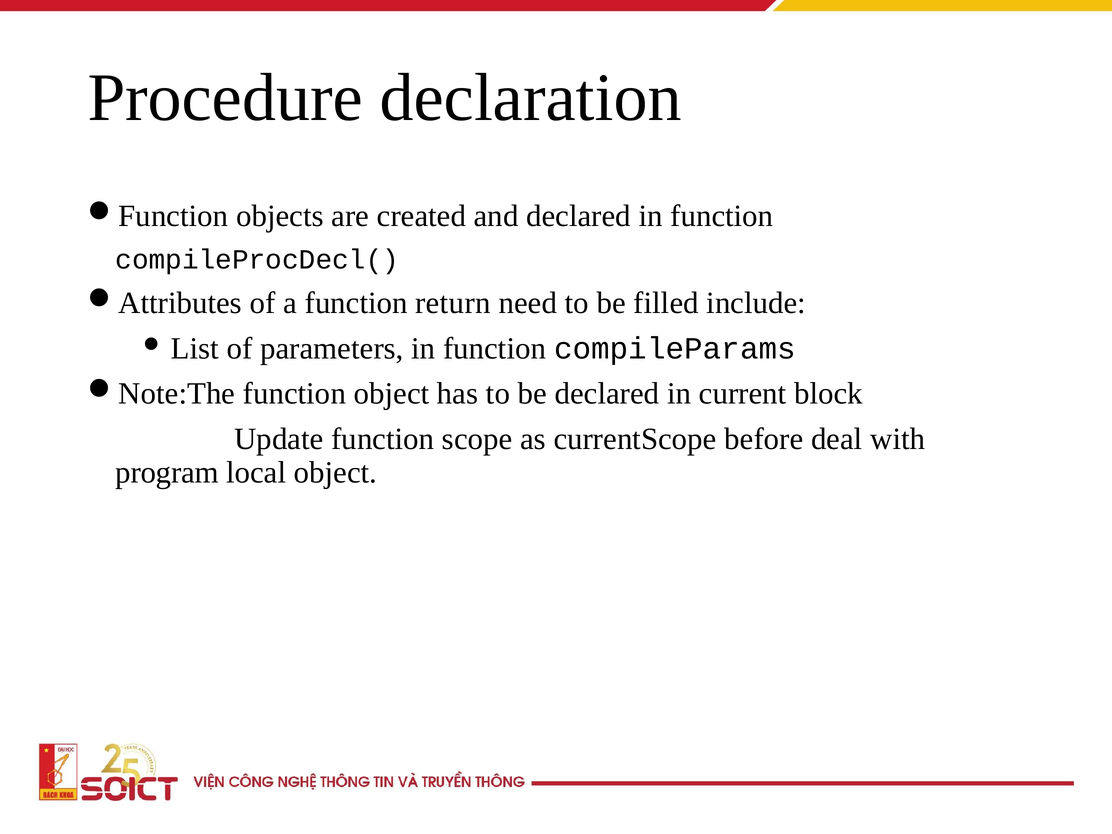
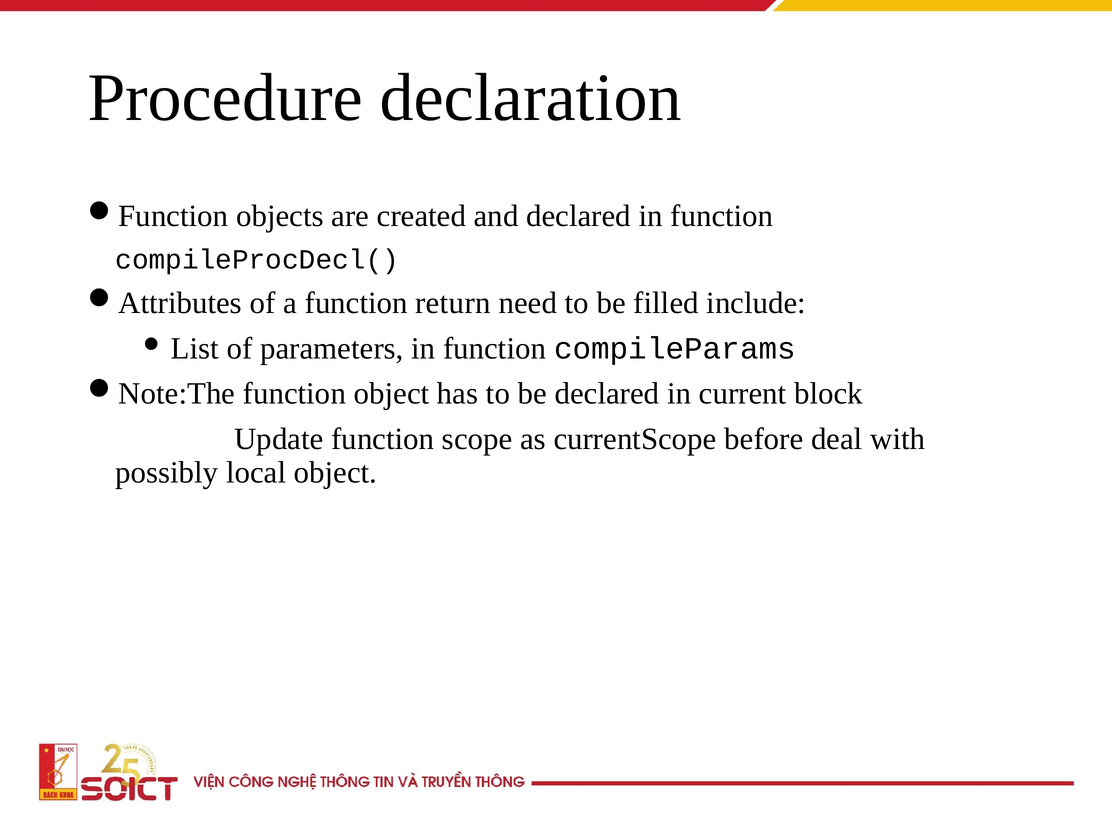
program: program -> possibly (167, 472)
